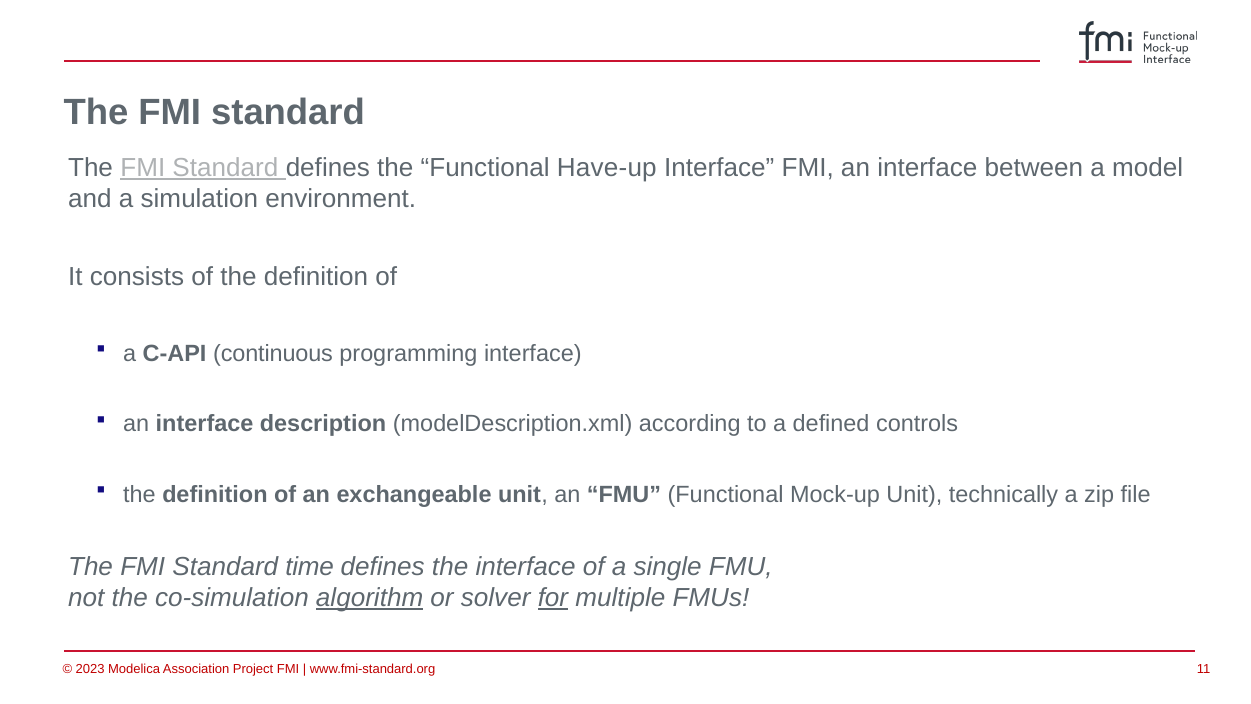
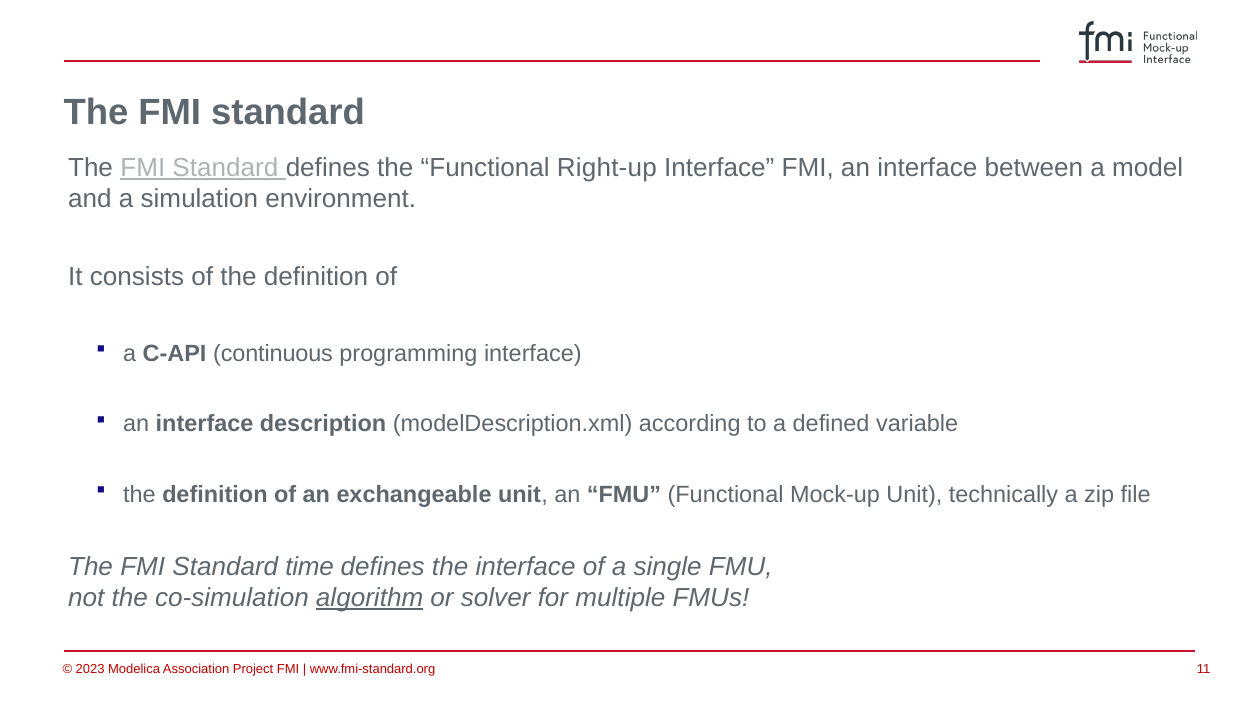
Have-up: Have-up -> Right-up (607, 167)
controls: controls -> variable (917, 424)
for underline: present -> none (553, 598)
